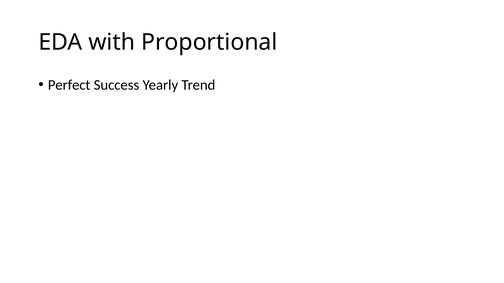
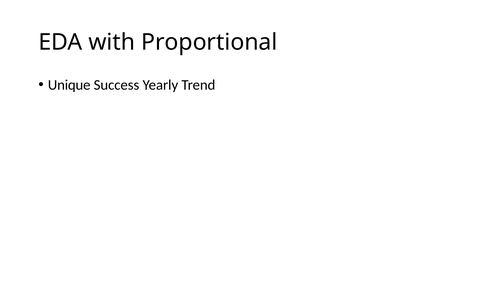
Perfect: Perfect -> Unique (69, 85)
